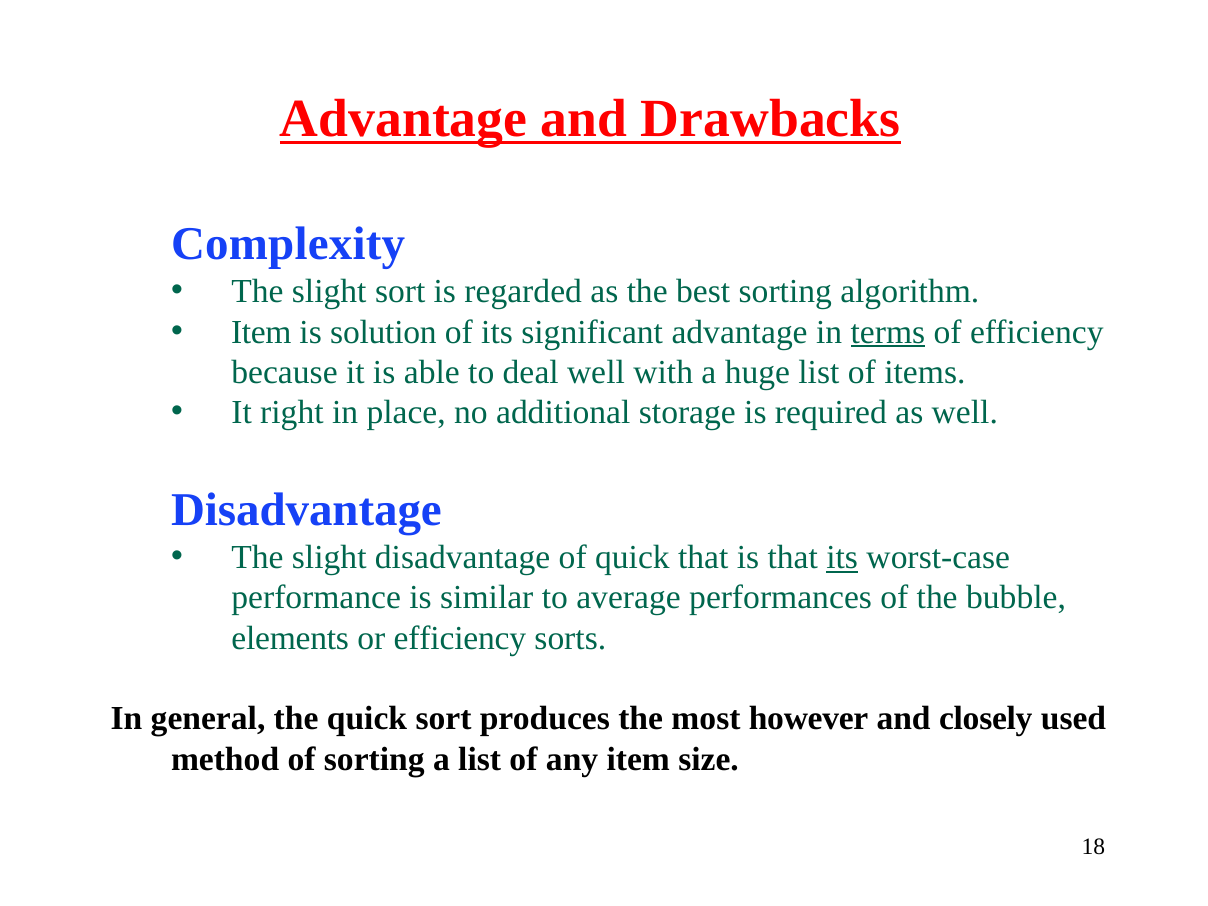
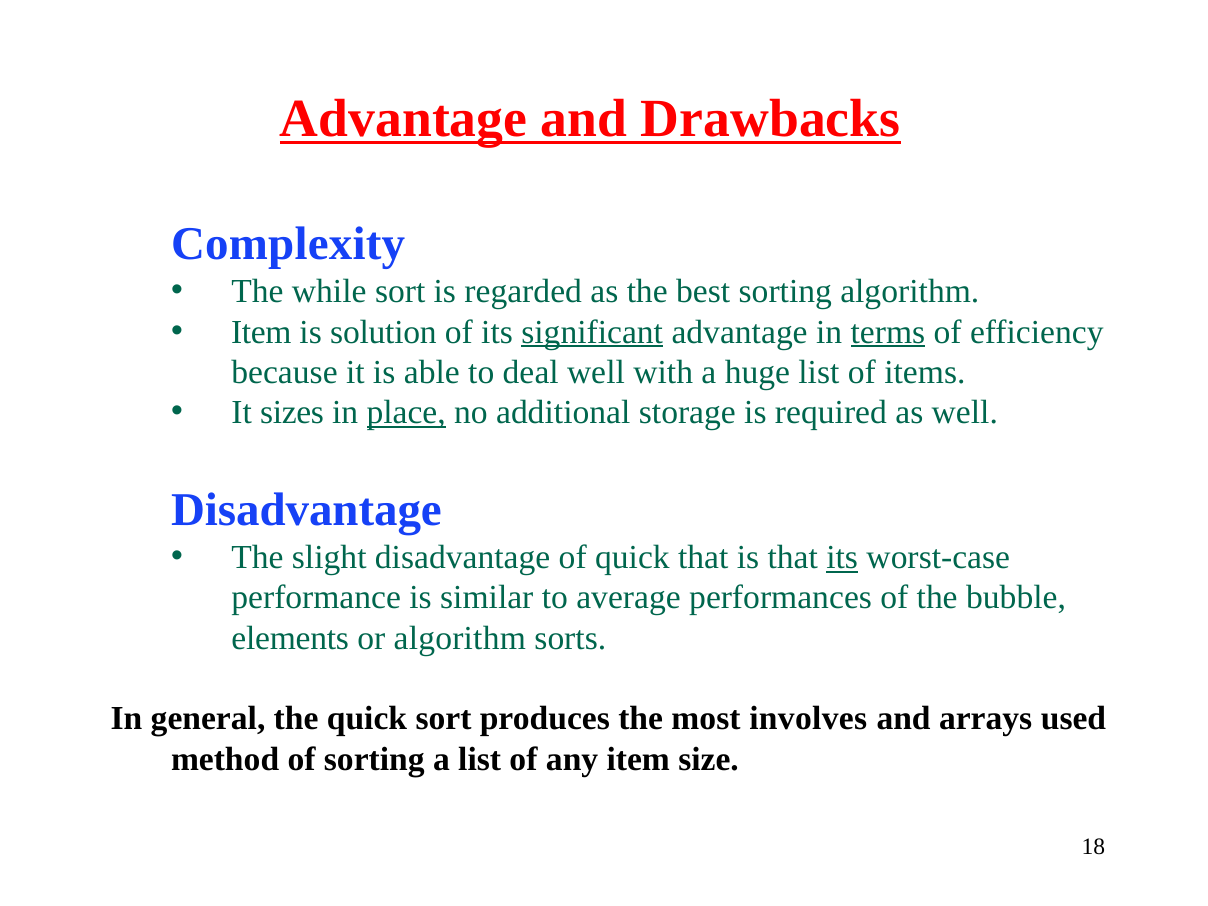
slight: slight -> while (329, 292)
significant underline: none -> present (592, 332)
right: right -> sizes (292, 413)
place underline: none -> present (406, 413)
or efficiency: efficiency -> algorithm (460, 638)
however: however -> involves (808, 719)
closely: closely -> arrays (986, 719)
